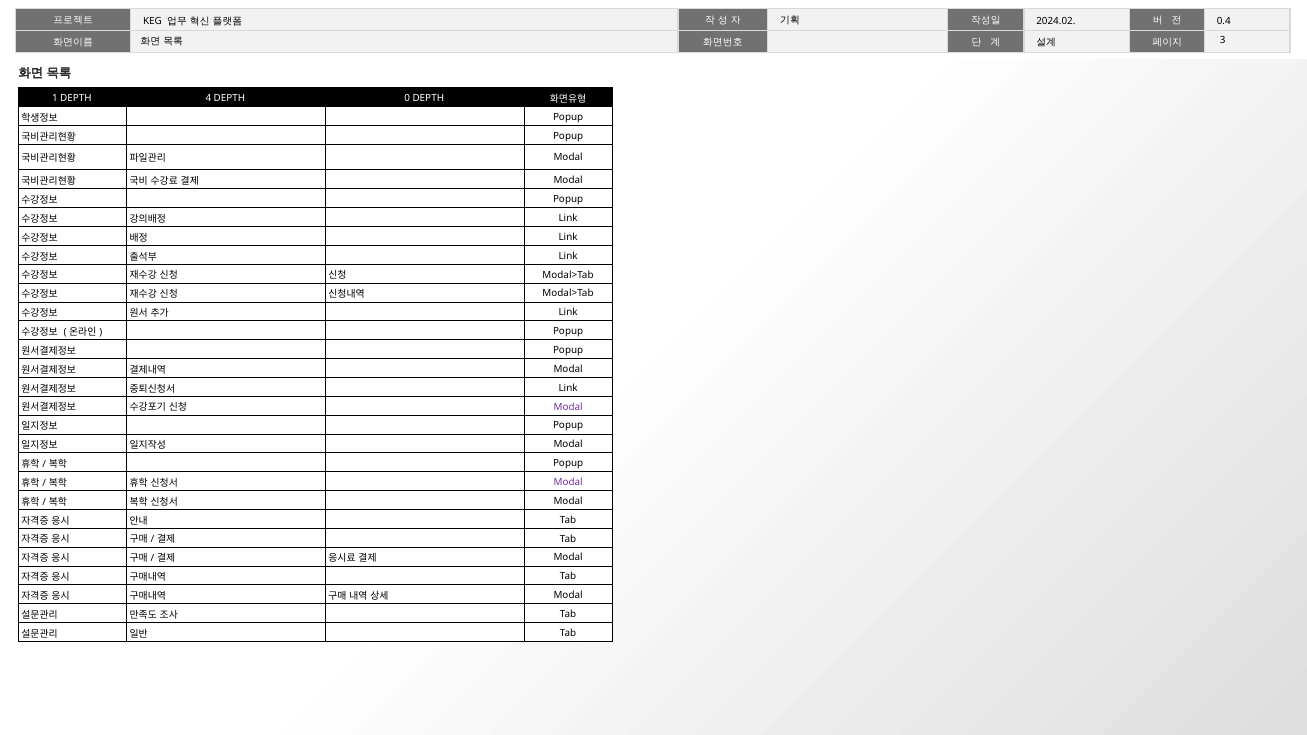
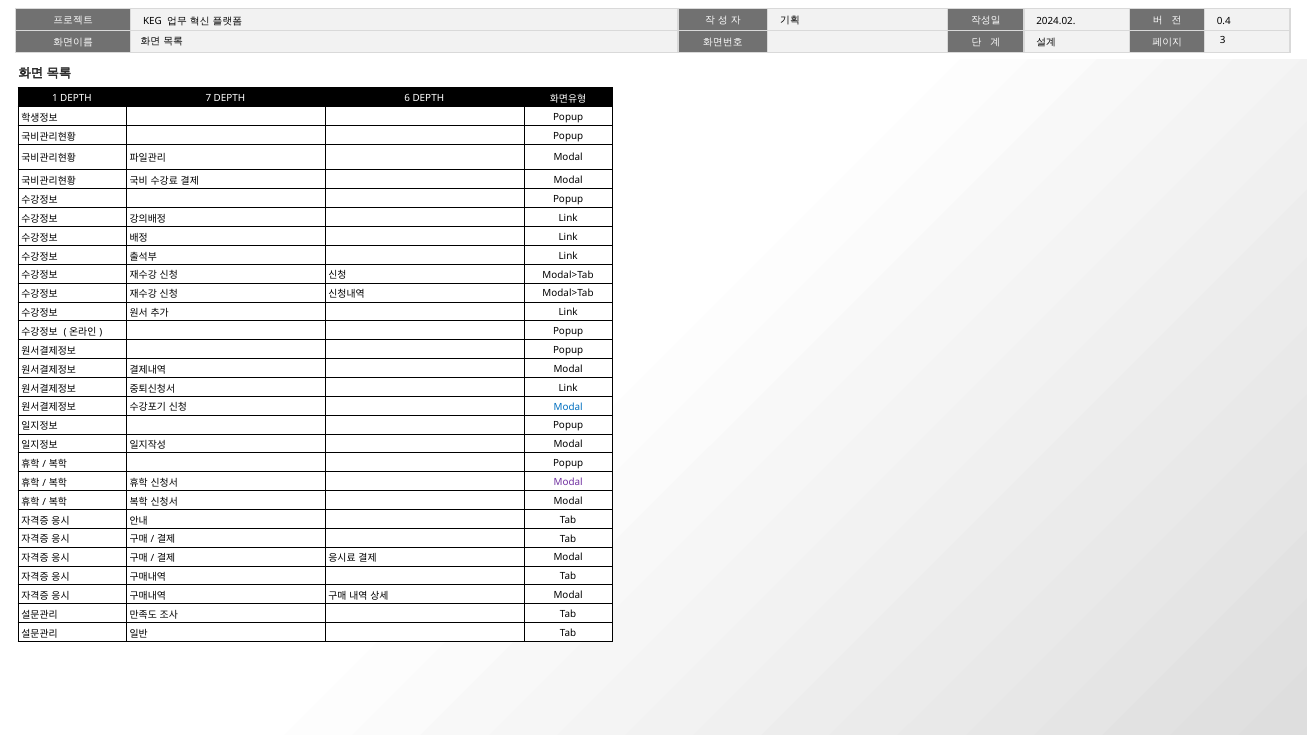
4: 4 -> 7 (208, 98)
0: 0 -> 6 (407, 98)
Modal colour: purple -> blue (568, 407)
